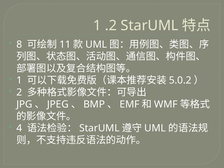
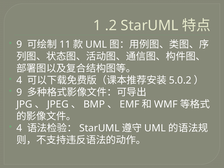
8: 8 -> 9 (19, 45)
1: 1 -> 4 (19, 80)
2: 2 -> 9 (19, 92)
